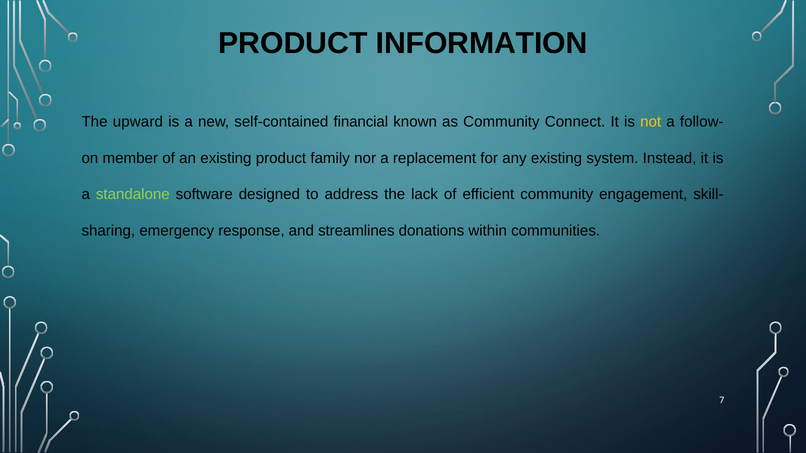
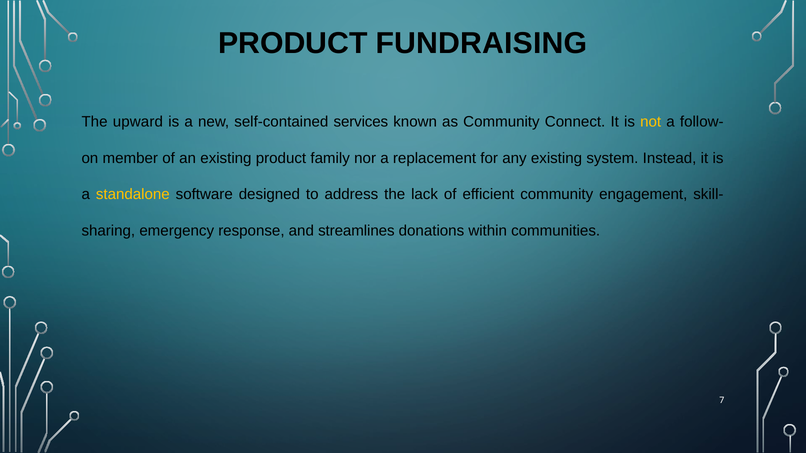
INFORMATION: INFORMATION -> FUNDRAISING (481, 43)
financial: financial -> services (361, 122)
standalone colour: light green -> yellow (133, 194)
